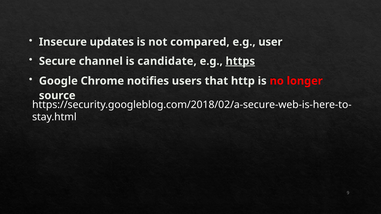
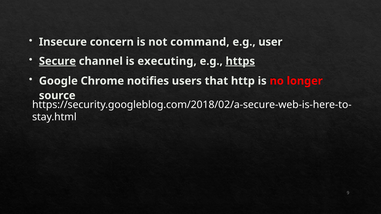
updates: updates -> concern (112, 42)
compared: compared -> command (200, 42)
Secure underline: none -> present (57, 61)
candidate: candidate -> executing (167, 61)
